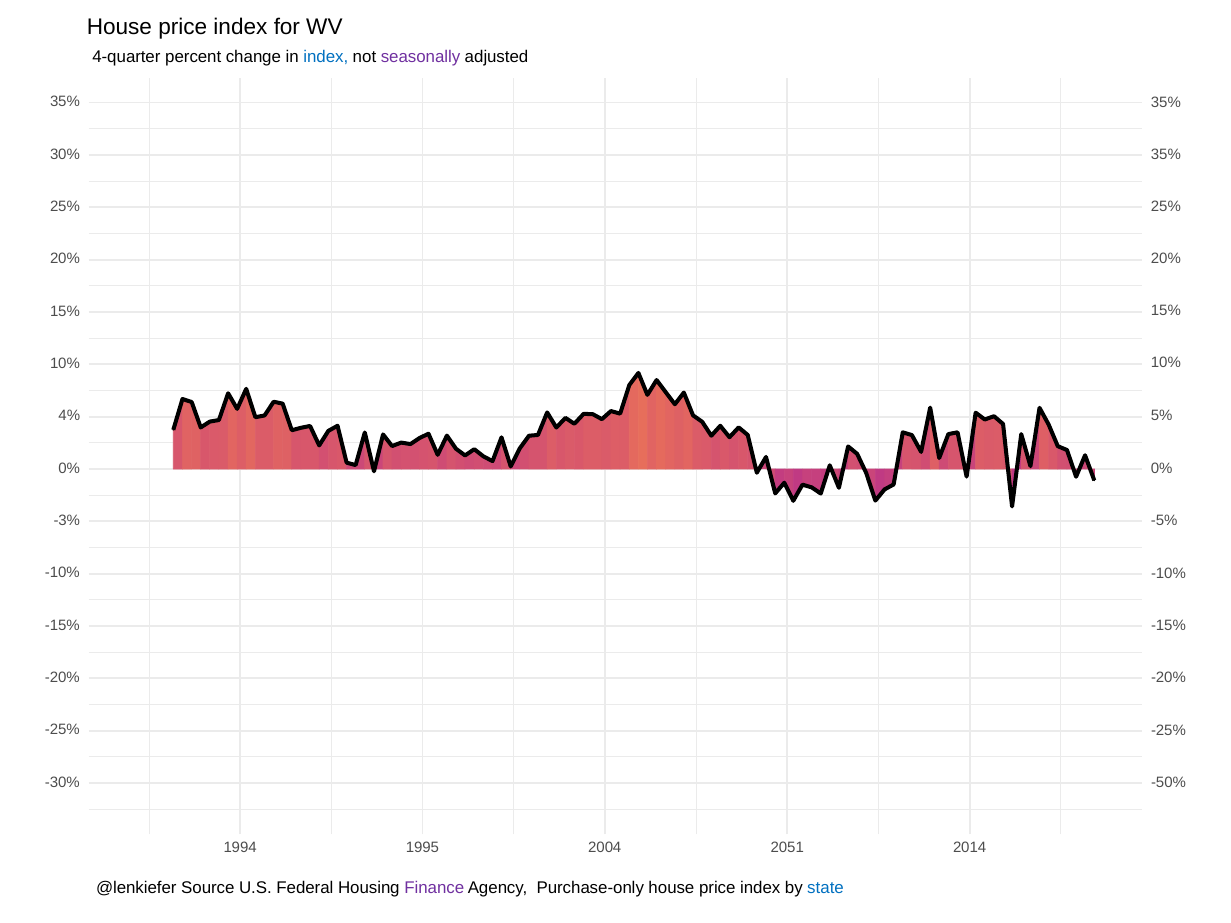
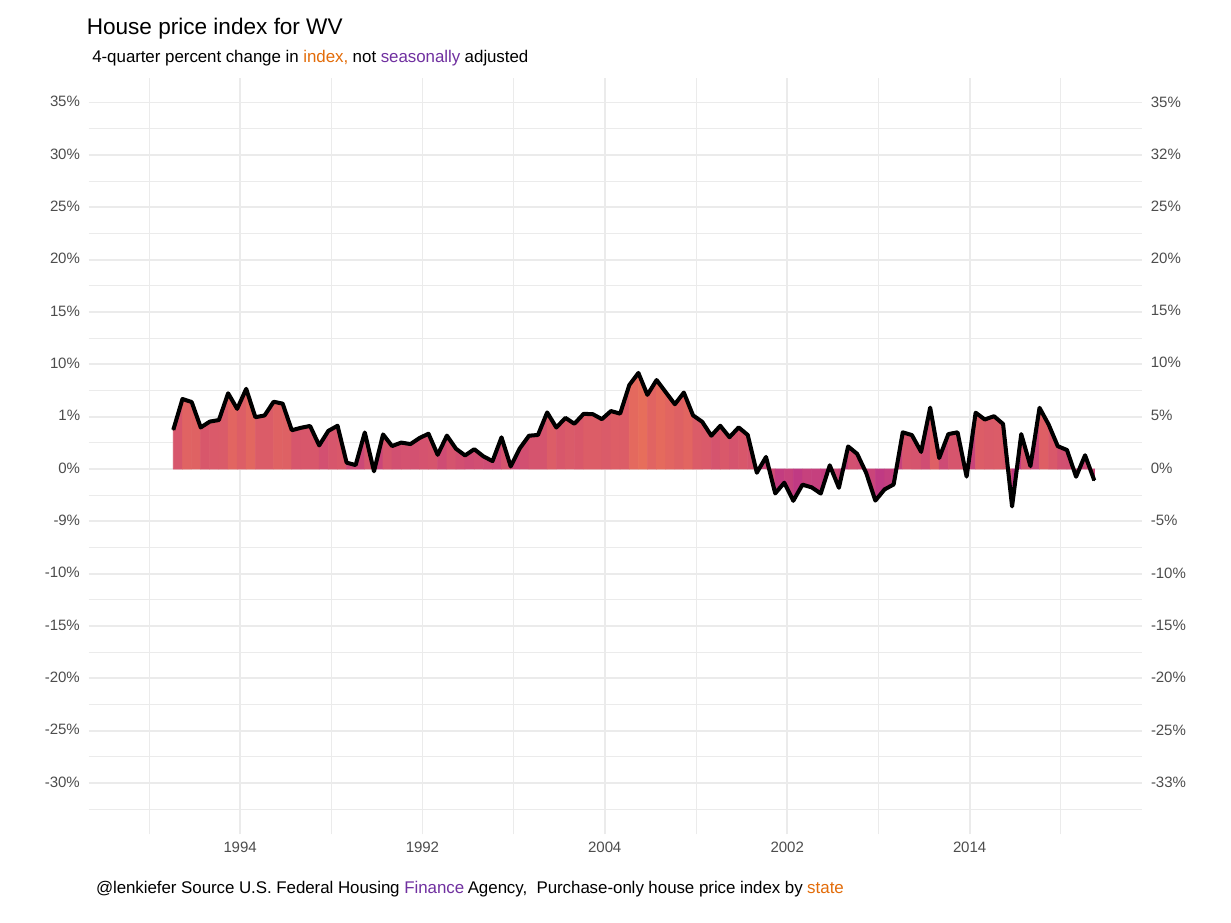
index colour: blue -> orange (326, 57)
35%: 35% -> 32% (1166, 154)
4%: 4% -> 1% (69, 416)
-3%: -3% -> -9% (67, 521)
-50%: -50% -> -33% (1168, 783)
1995: 1995 -> 1992 (422, 848)
2051: 2051 -> 2002 (787, 848)
state colour: blue -> orange (826, 889)
